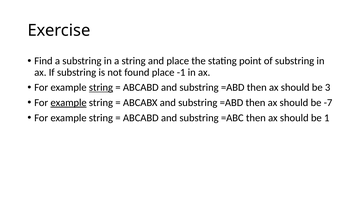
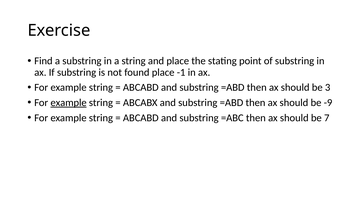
string underline: present -> none (101, 88)
-7: -7 -> -9 (328, 103)
1: 1 -> 7 (327, 118)
